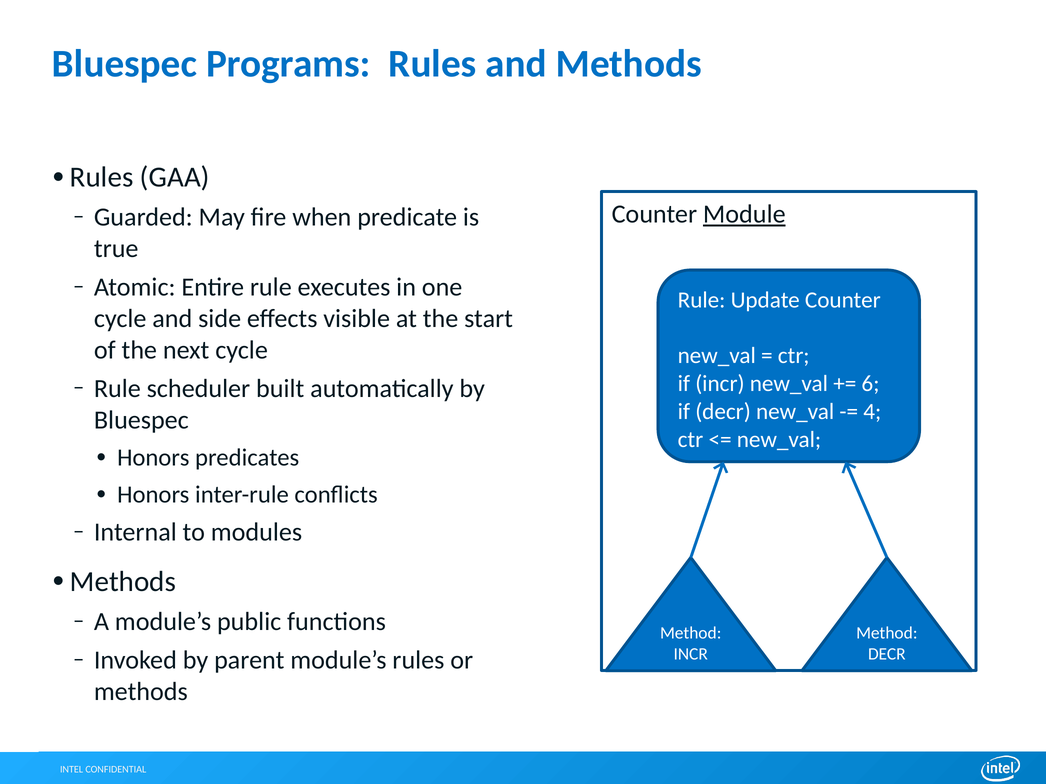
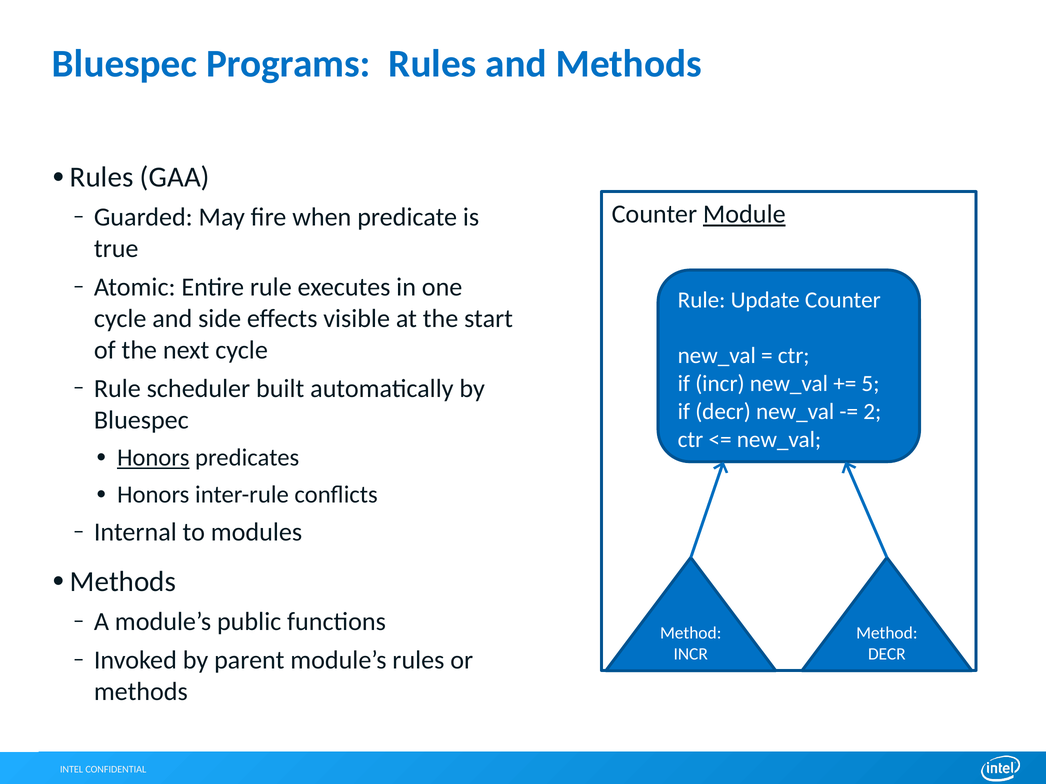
6: 6 -> 5 (870, 384)
4: 4 -> 2 (872, 412)
Honors underline: none -> present (153, 458)
